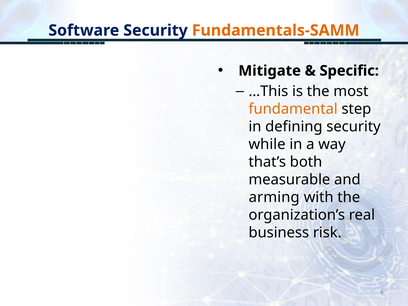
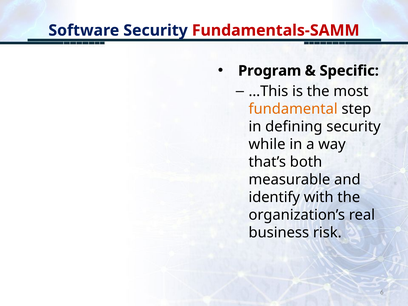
Fundamentals-SAMM colour: orange -> red (276, 30)
Mitigate: Mitigate -> Program (270, 71)
arming: arming -> identify (274, 197)
